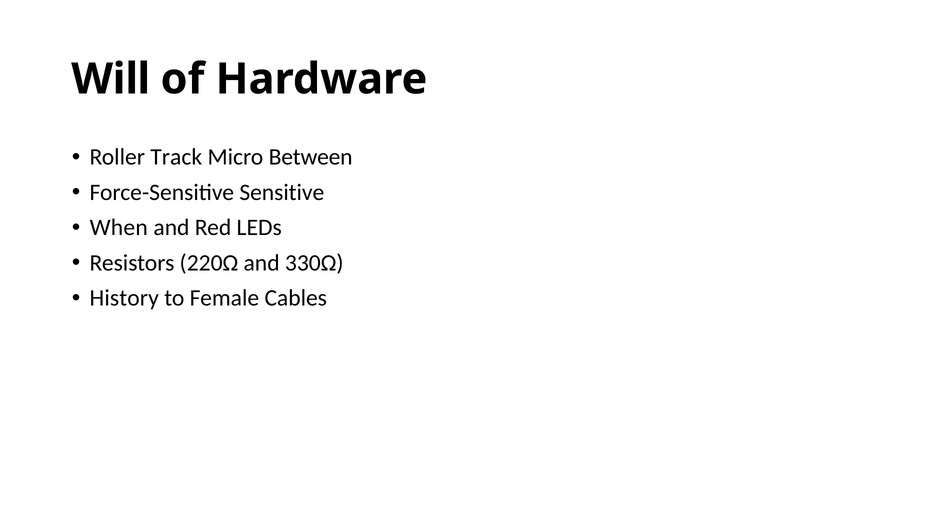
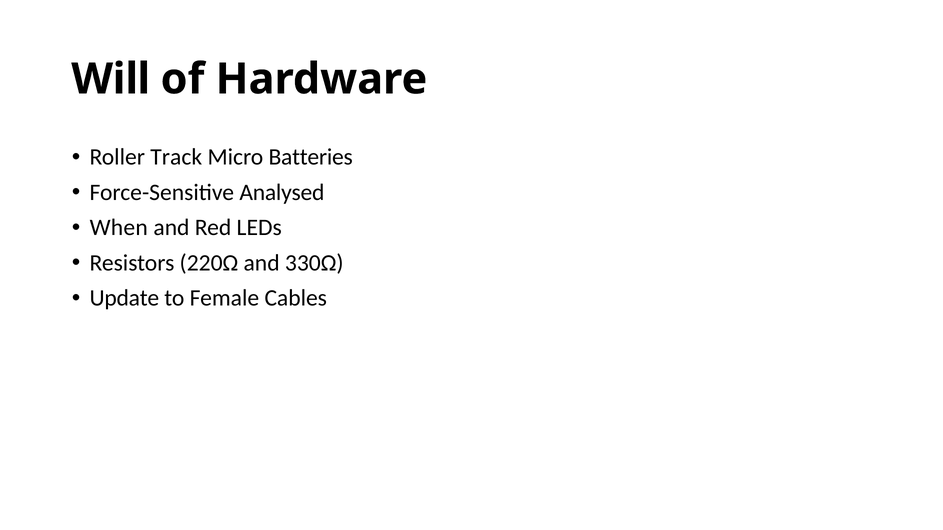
Between: Between -> Batteries (311, 157)
Sensitive: Sensitive -> Analysed (282, 193)
History: History -> Update (124, 298)
